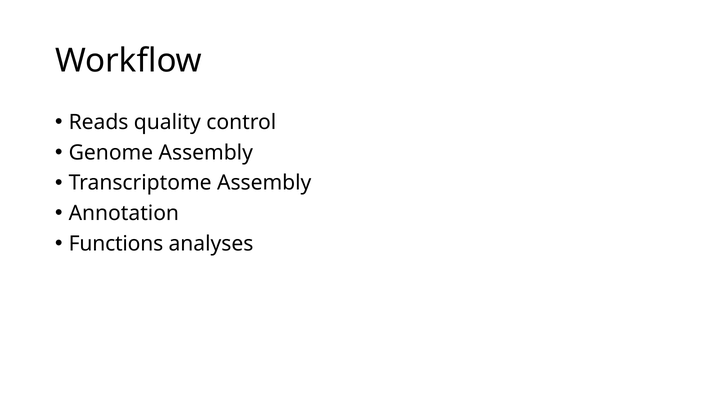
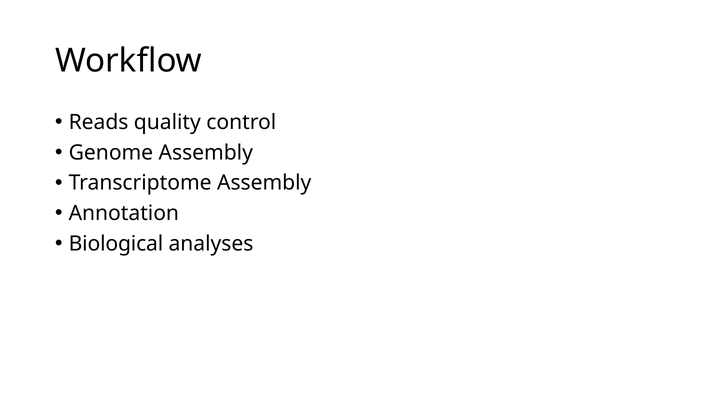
Functions: Functions -> Biological (116, 243)
